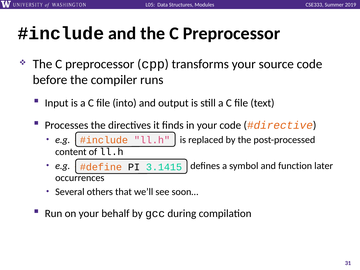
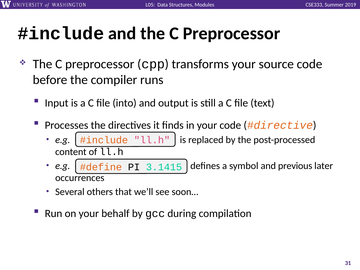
function: function -> previous (295, 166)
